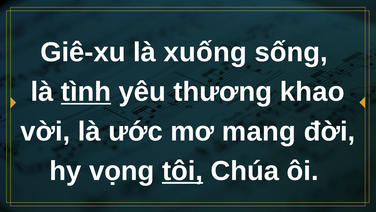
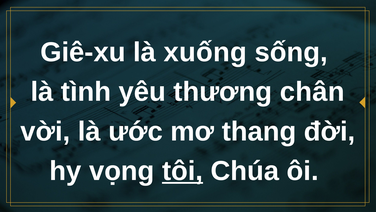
tình underline: present -> none (86, 92)
khao: khao -> chân (312, 92)
mang: mang -> thang (259, 131)
